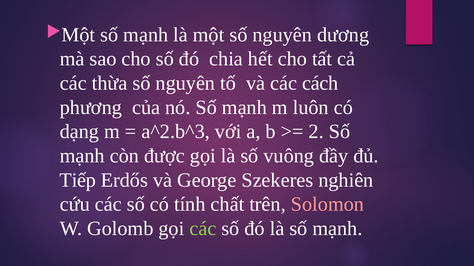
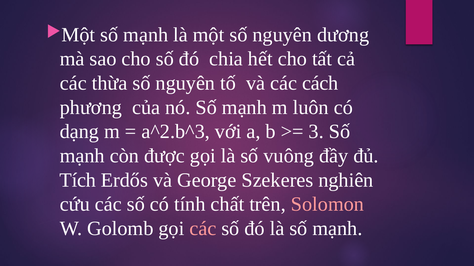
2: 2 -> 3 (316, 132)
Tiếp: Tiếp -> Tích (78, 180)
các colour: light green -> pink (203, 229)
